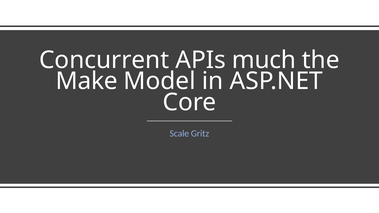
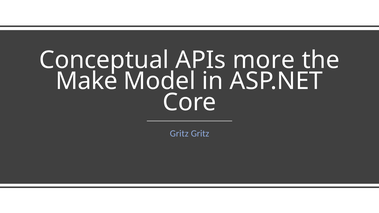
Concurrent: Concurrent -> Conceptual (104, 60)
much: much -> more (264, 60)
Scale: Scale -> Gritz (179, 134)
